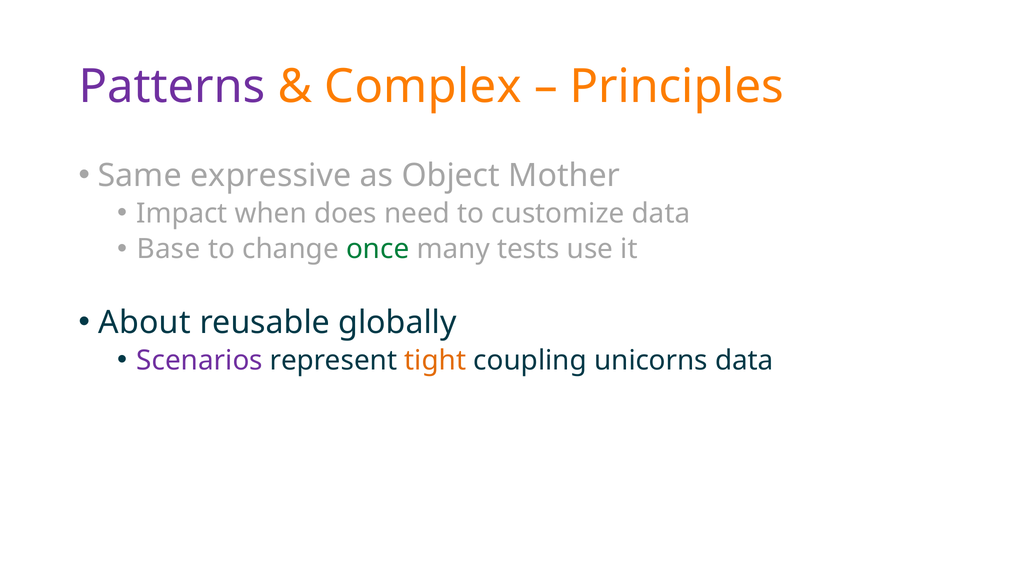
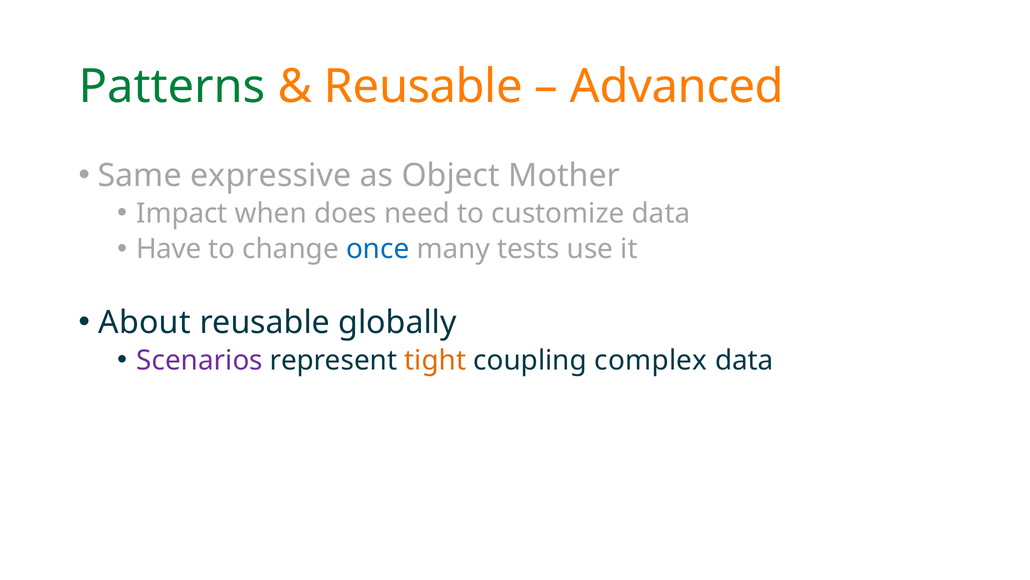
Patterns colour: purple -> green (172, 87)
Complex: Complex -> Reusable (423, 87)
Principles: Principles -> Advanced (677, 87)
Base: Base -> Have (169, 249)
once colour: green -> blue (378, 249)
unicorns: unicorns -> complex (651, 360)
